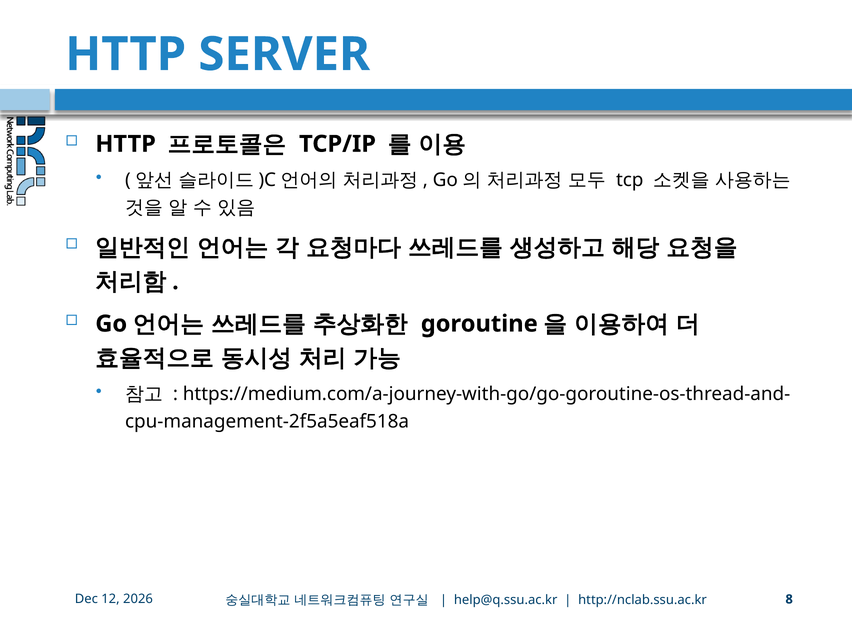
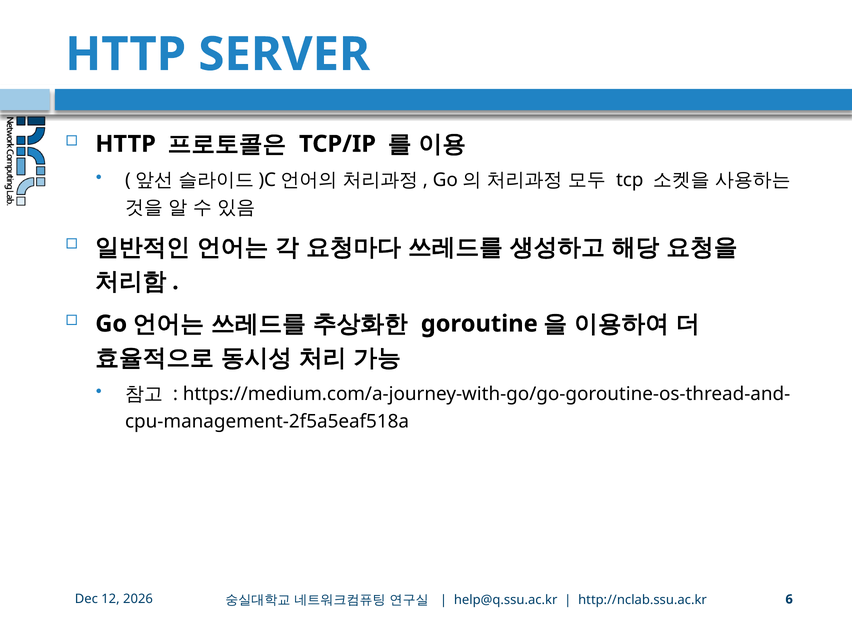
8: 8 -> 6 (789, 599)
